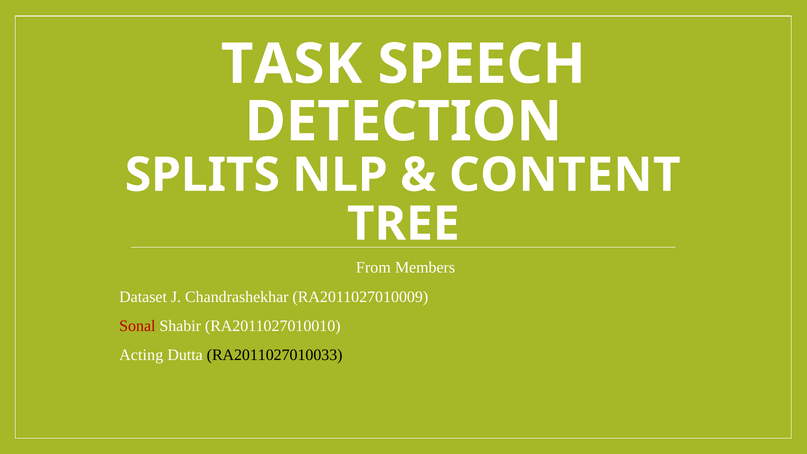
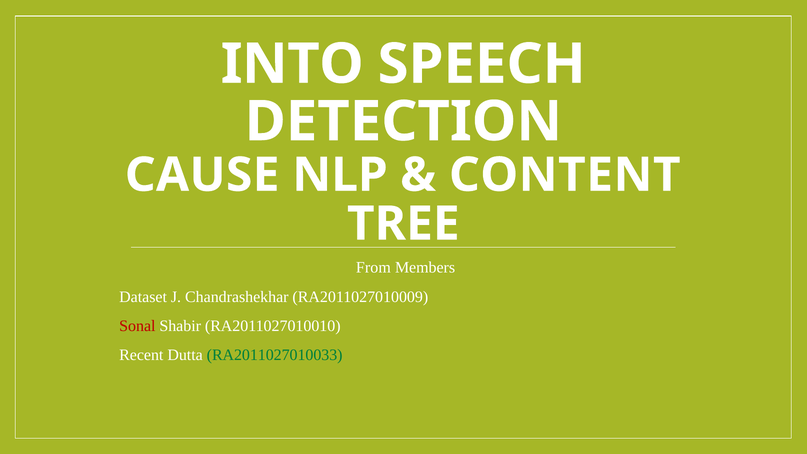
TASK: TASK -> INTO (292, 64)
SPLITS: SPLITS -> CAUSE (202, 175)
Acting: Acting -> Recent (141, 355)
RA2011027010033 colour: black -> green (275, 355)
